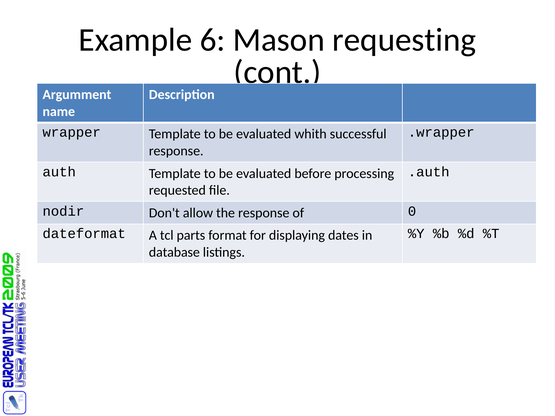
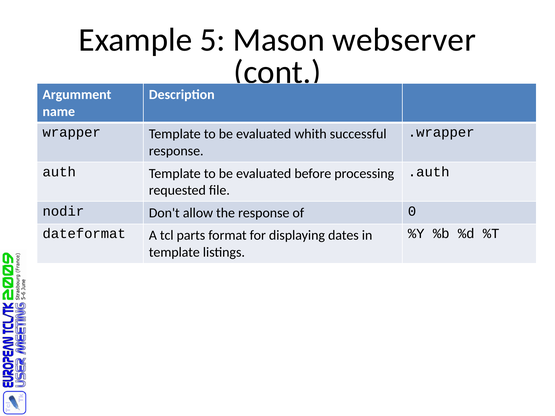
6: 6 -> 5 (213, 40)
requesting: requesting -> webserver (404, 40)
database: database -> template (174, 252)
